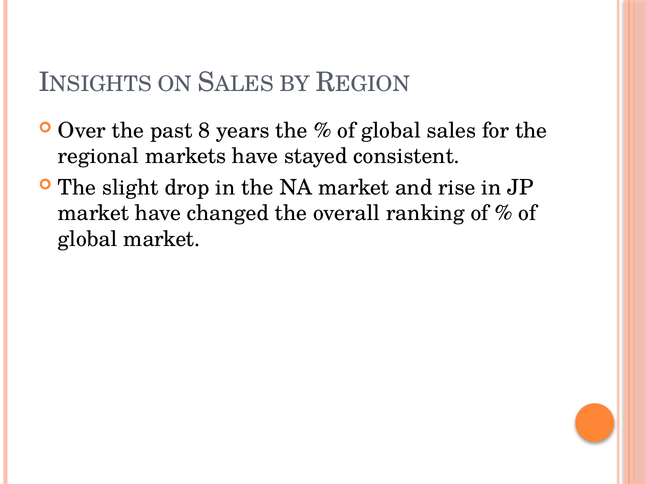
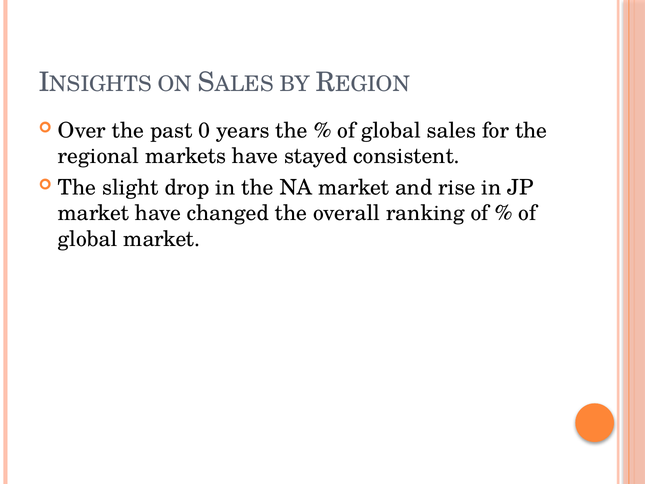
8: 8 -> 0 (204, 130)
